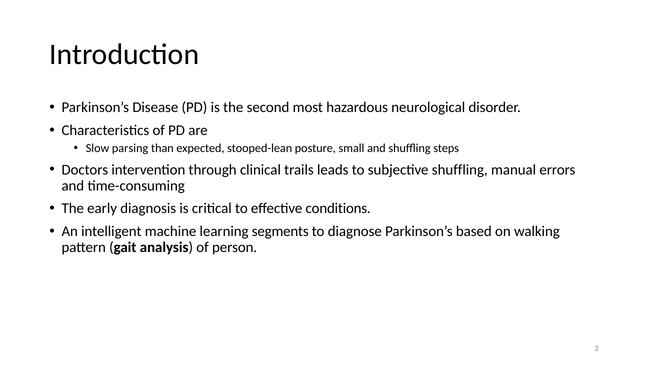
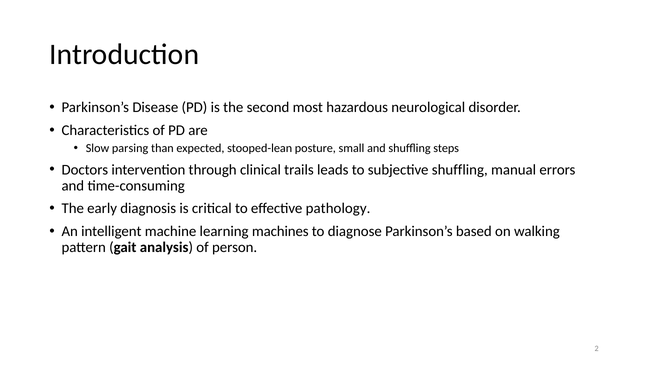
conditions: conditions -> pathology (338, 208)
segments: segments -> machines (280, 231)
